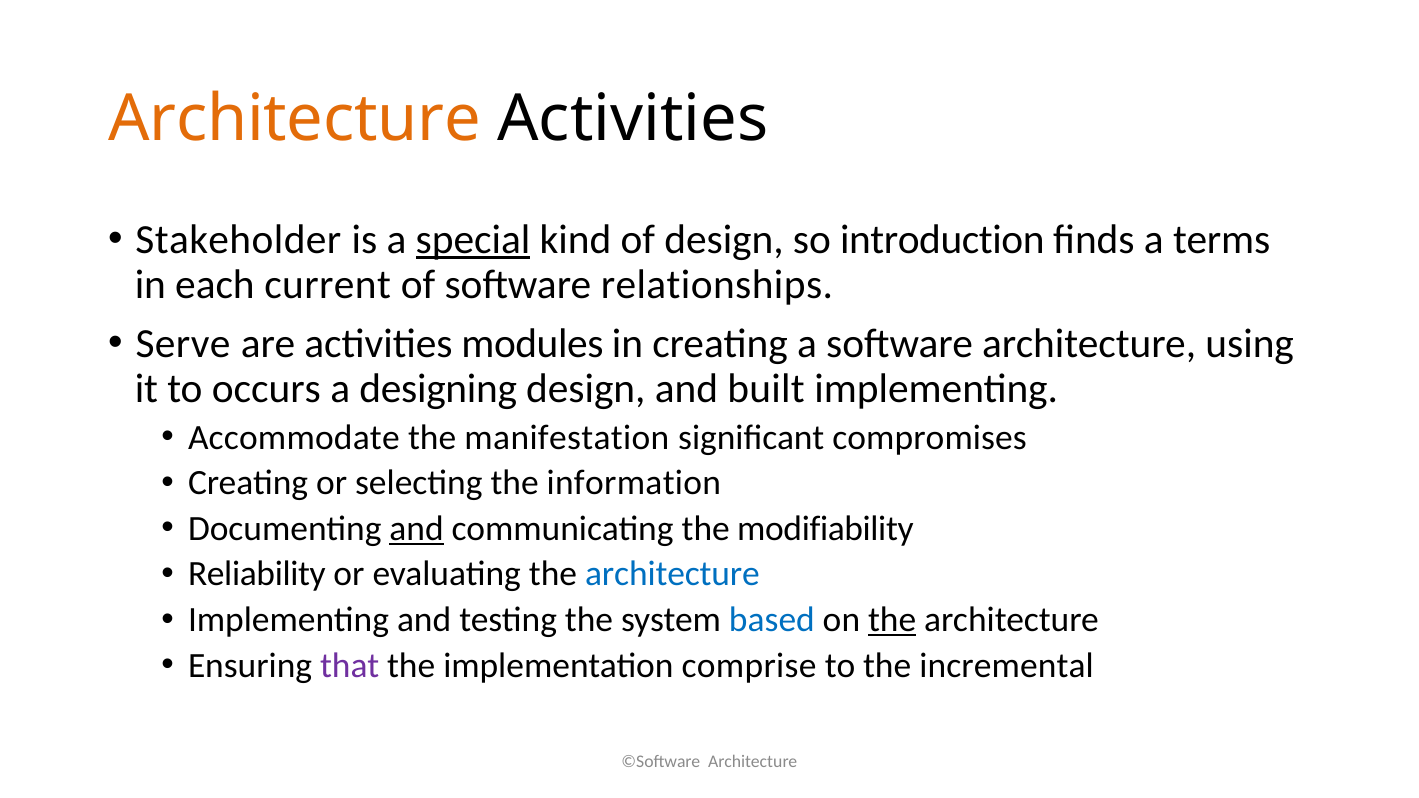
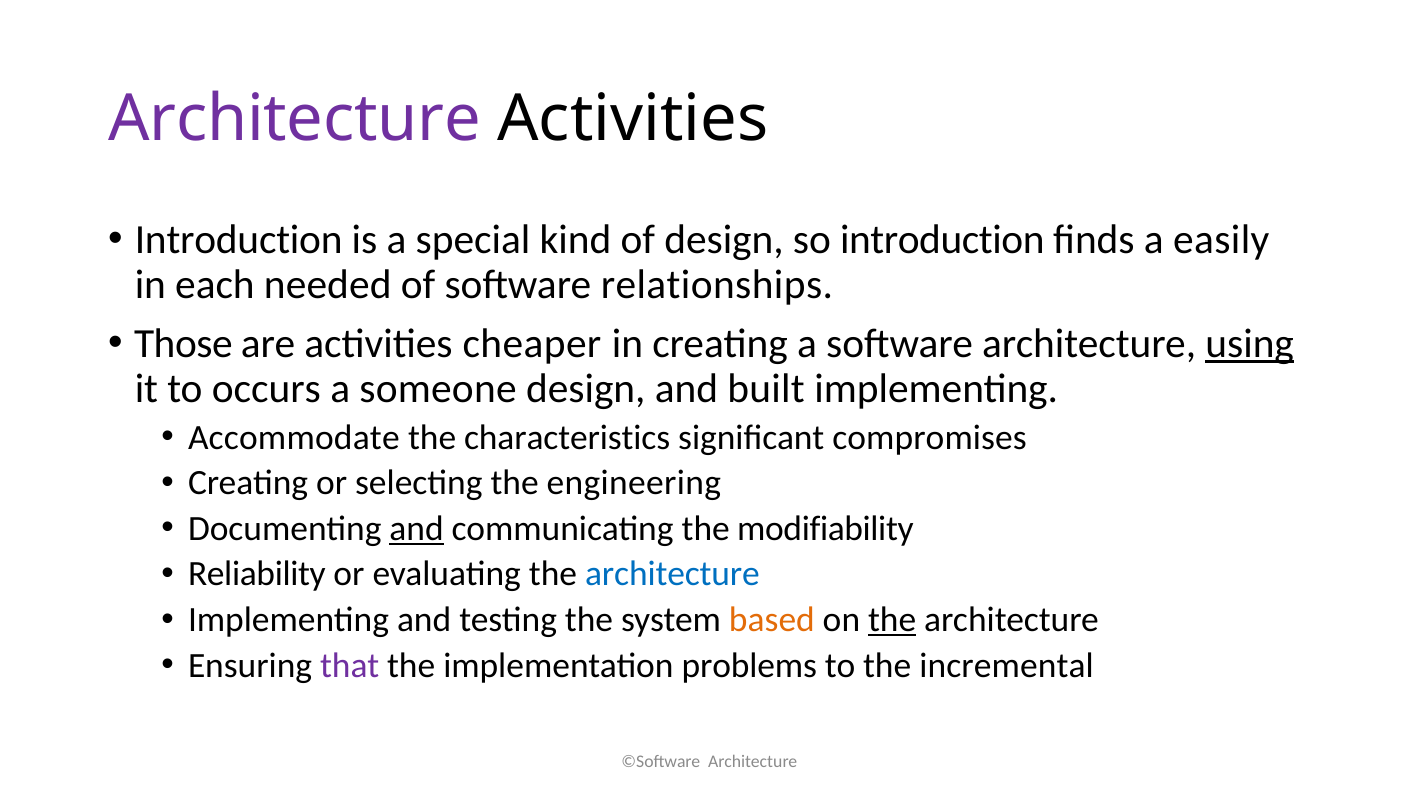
Architecture colour: orange -> purple (294, 119)
Stakeholder: Stakeholder -> Introduction (239, 240)
special underline: present -> none (473, 240)
terms: terms -> easily (1221, 240)
current: current -> needed (328, 284)
Serve: Serve -> Those (183, 344)
modules: modules -> cheaper (532, 344)
using underline: none -> present (1250, 344)
designing: designing -> someone (438, 388)
manifestation: manifestation -> characteristics (567, 437)
information: information -> engineering (634, 483)
based colour: blue -> orange (772, 620)
comprise: comprise -> problems (749, 666)
